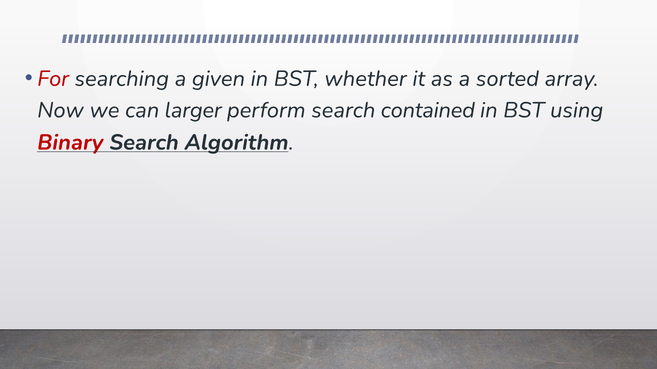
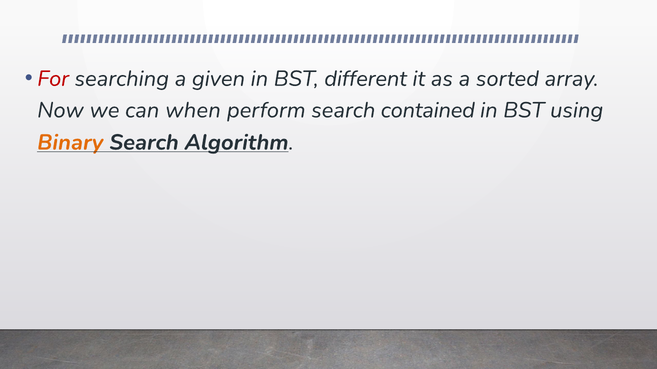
whether: whether -> different (366, 79)
larger: larger -> when (193, 110)
Binary colour: red -> orange (70, 143)
